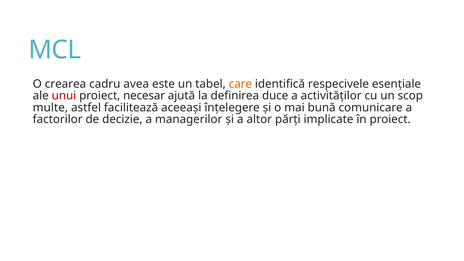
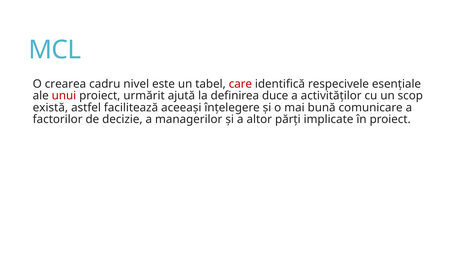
avea: avea -> nivel (136, 84)
care colour: orange -> red (240, 84)
necesar: necesar -> urmărit (144, 96)
multe: multe -> există (50, 108)
